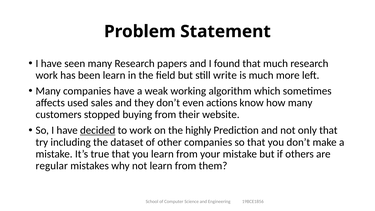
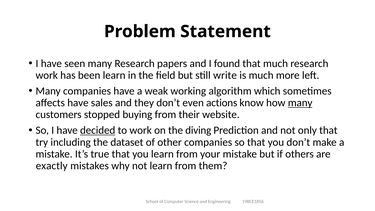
affects used: used -> have (78, 103)
many underline: none -> present (300, 103)
highly: highly -> diving (198, 130)
regular: regular -> exactly (52, 166)
